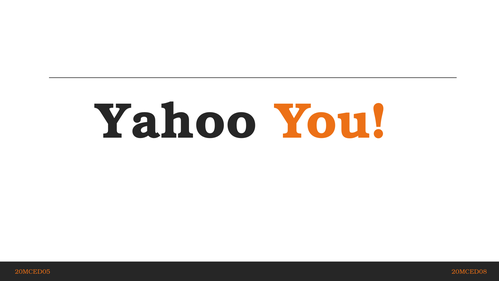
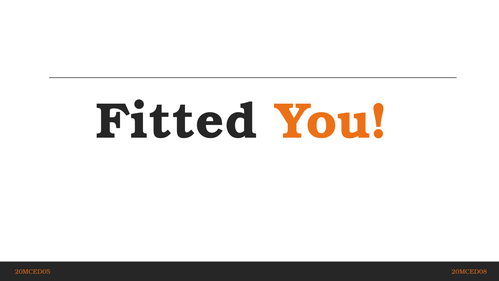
Yahoo: Yahoo -> Fitted (176, 121)
